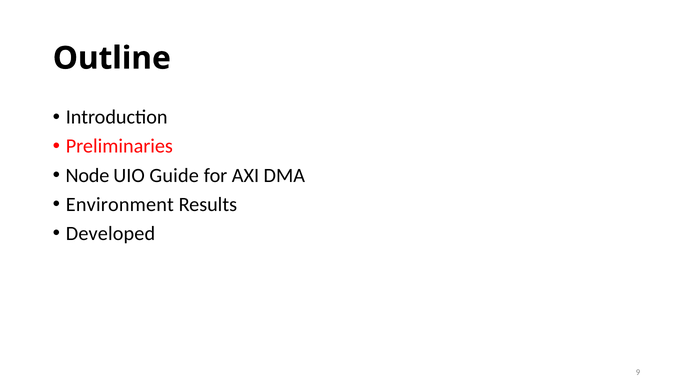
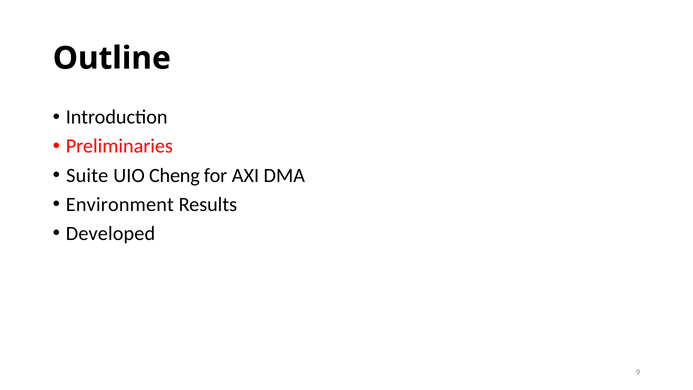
Node: Node -> Suite (87, 175)
Guide: Guide -> Cheng (174, 175)
